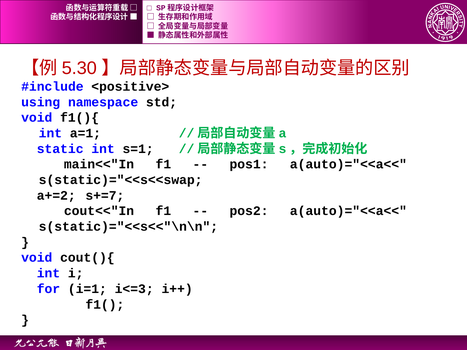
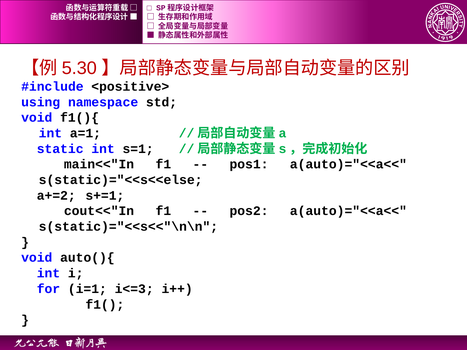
s(static)="<<s<<swap: s(static)="<<s<<swap -> s(static)="<<s<<else (121, 180)
s+=7: s+=7 -> s+=1 (105, 196)
cout(){: cout(){ -> auto(){ (87, 258)
